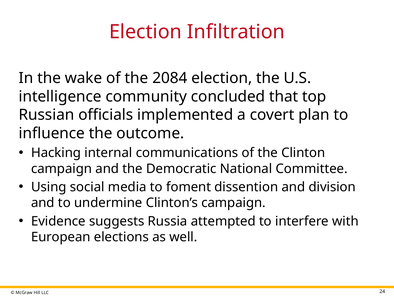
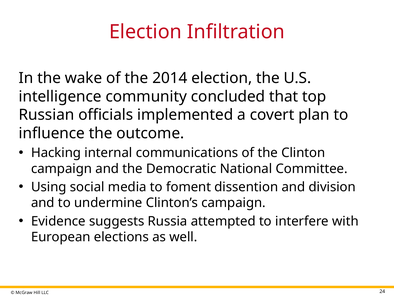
2084: 2084 -> 2014 (170, 78)
